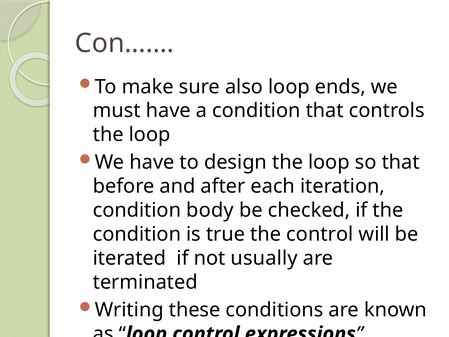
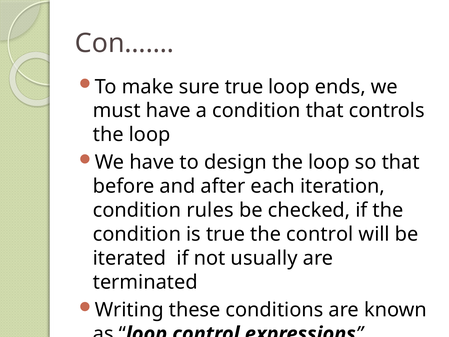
sure also: also -> true (244, 87)
body: body -> rules (210, 210)
